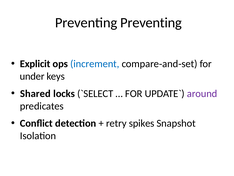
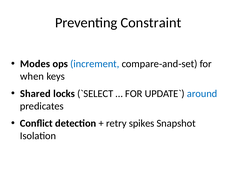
Preventing Preventing: Preventing -> Constraint (151, 23)
Explicit: Explicit -> Modes (35, 64)
under: under -> when (32, 76)
around colour: purple -> blue (202, 93)
